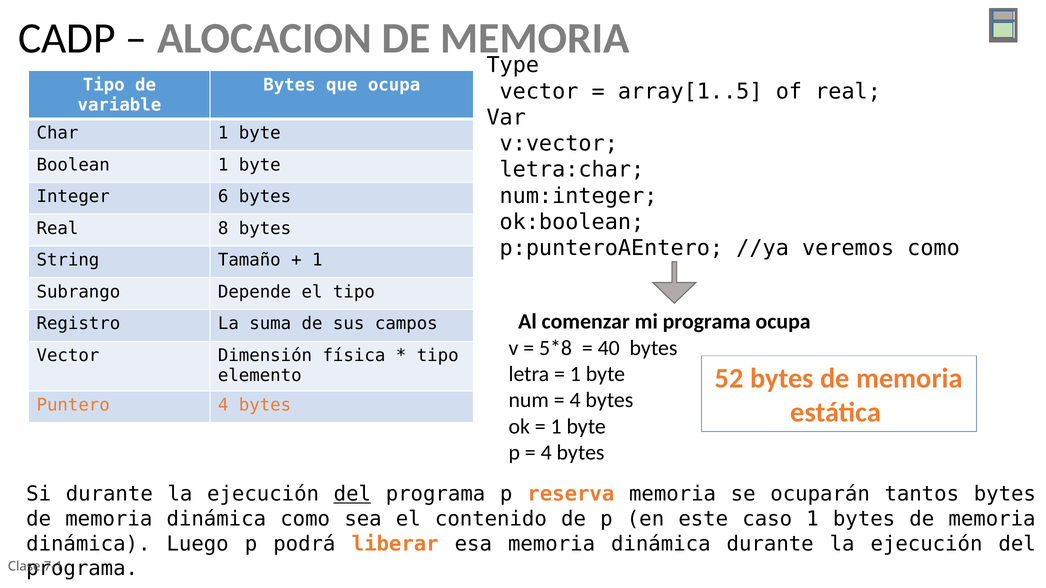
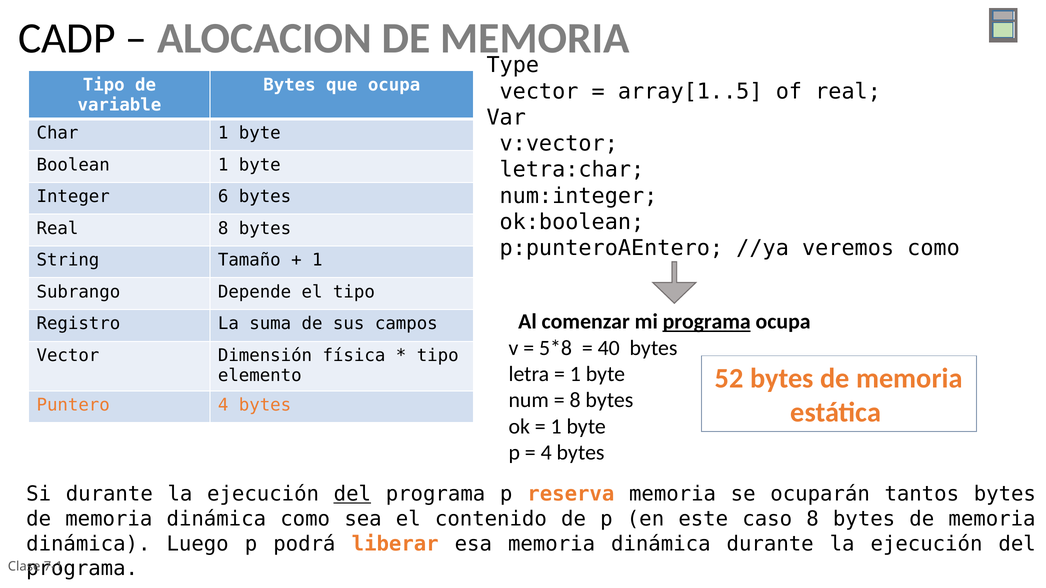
programa underline: none -> present (707, 322)
4: 4 -> 8 (575, 400)
caso 1: 1 -> 8 (813, 519)
